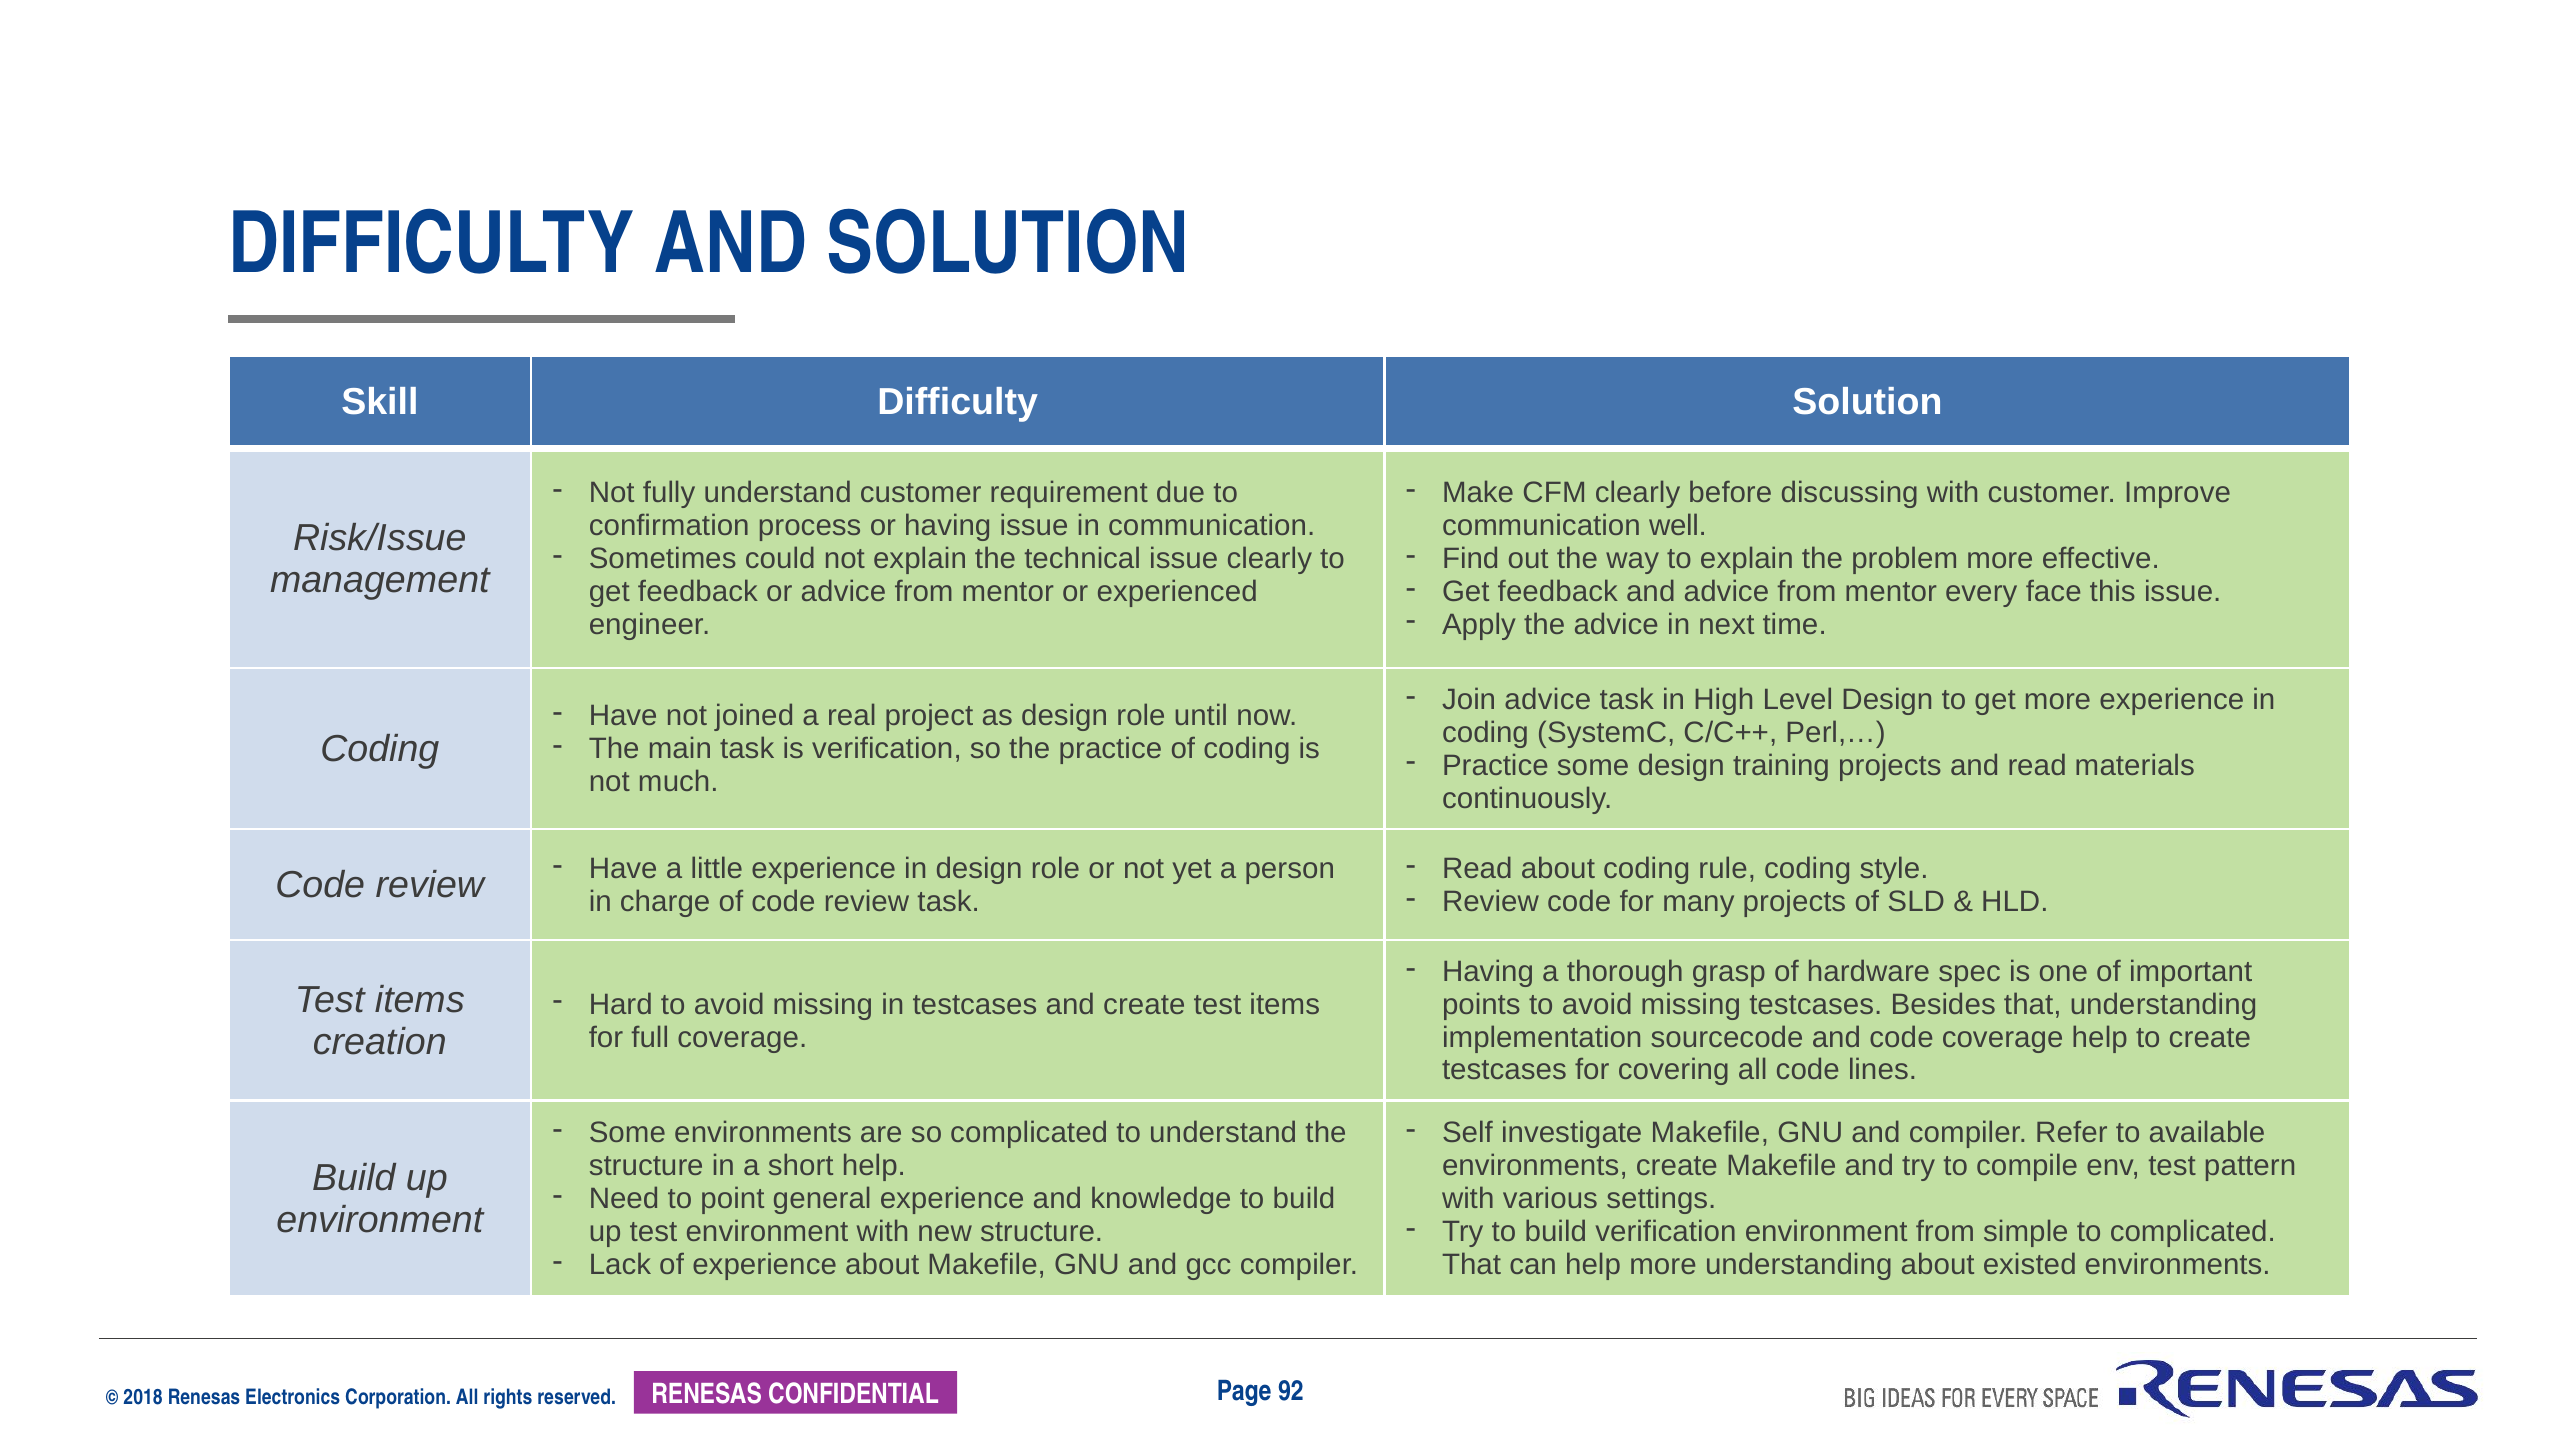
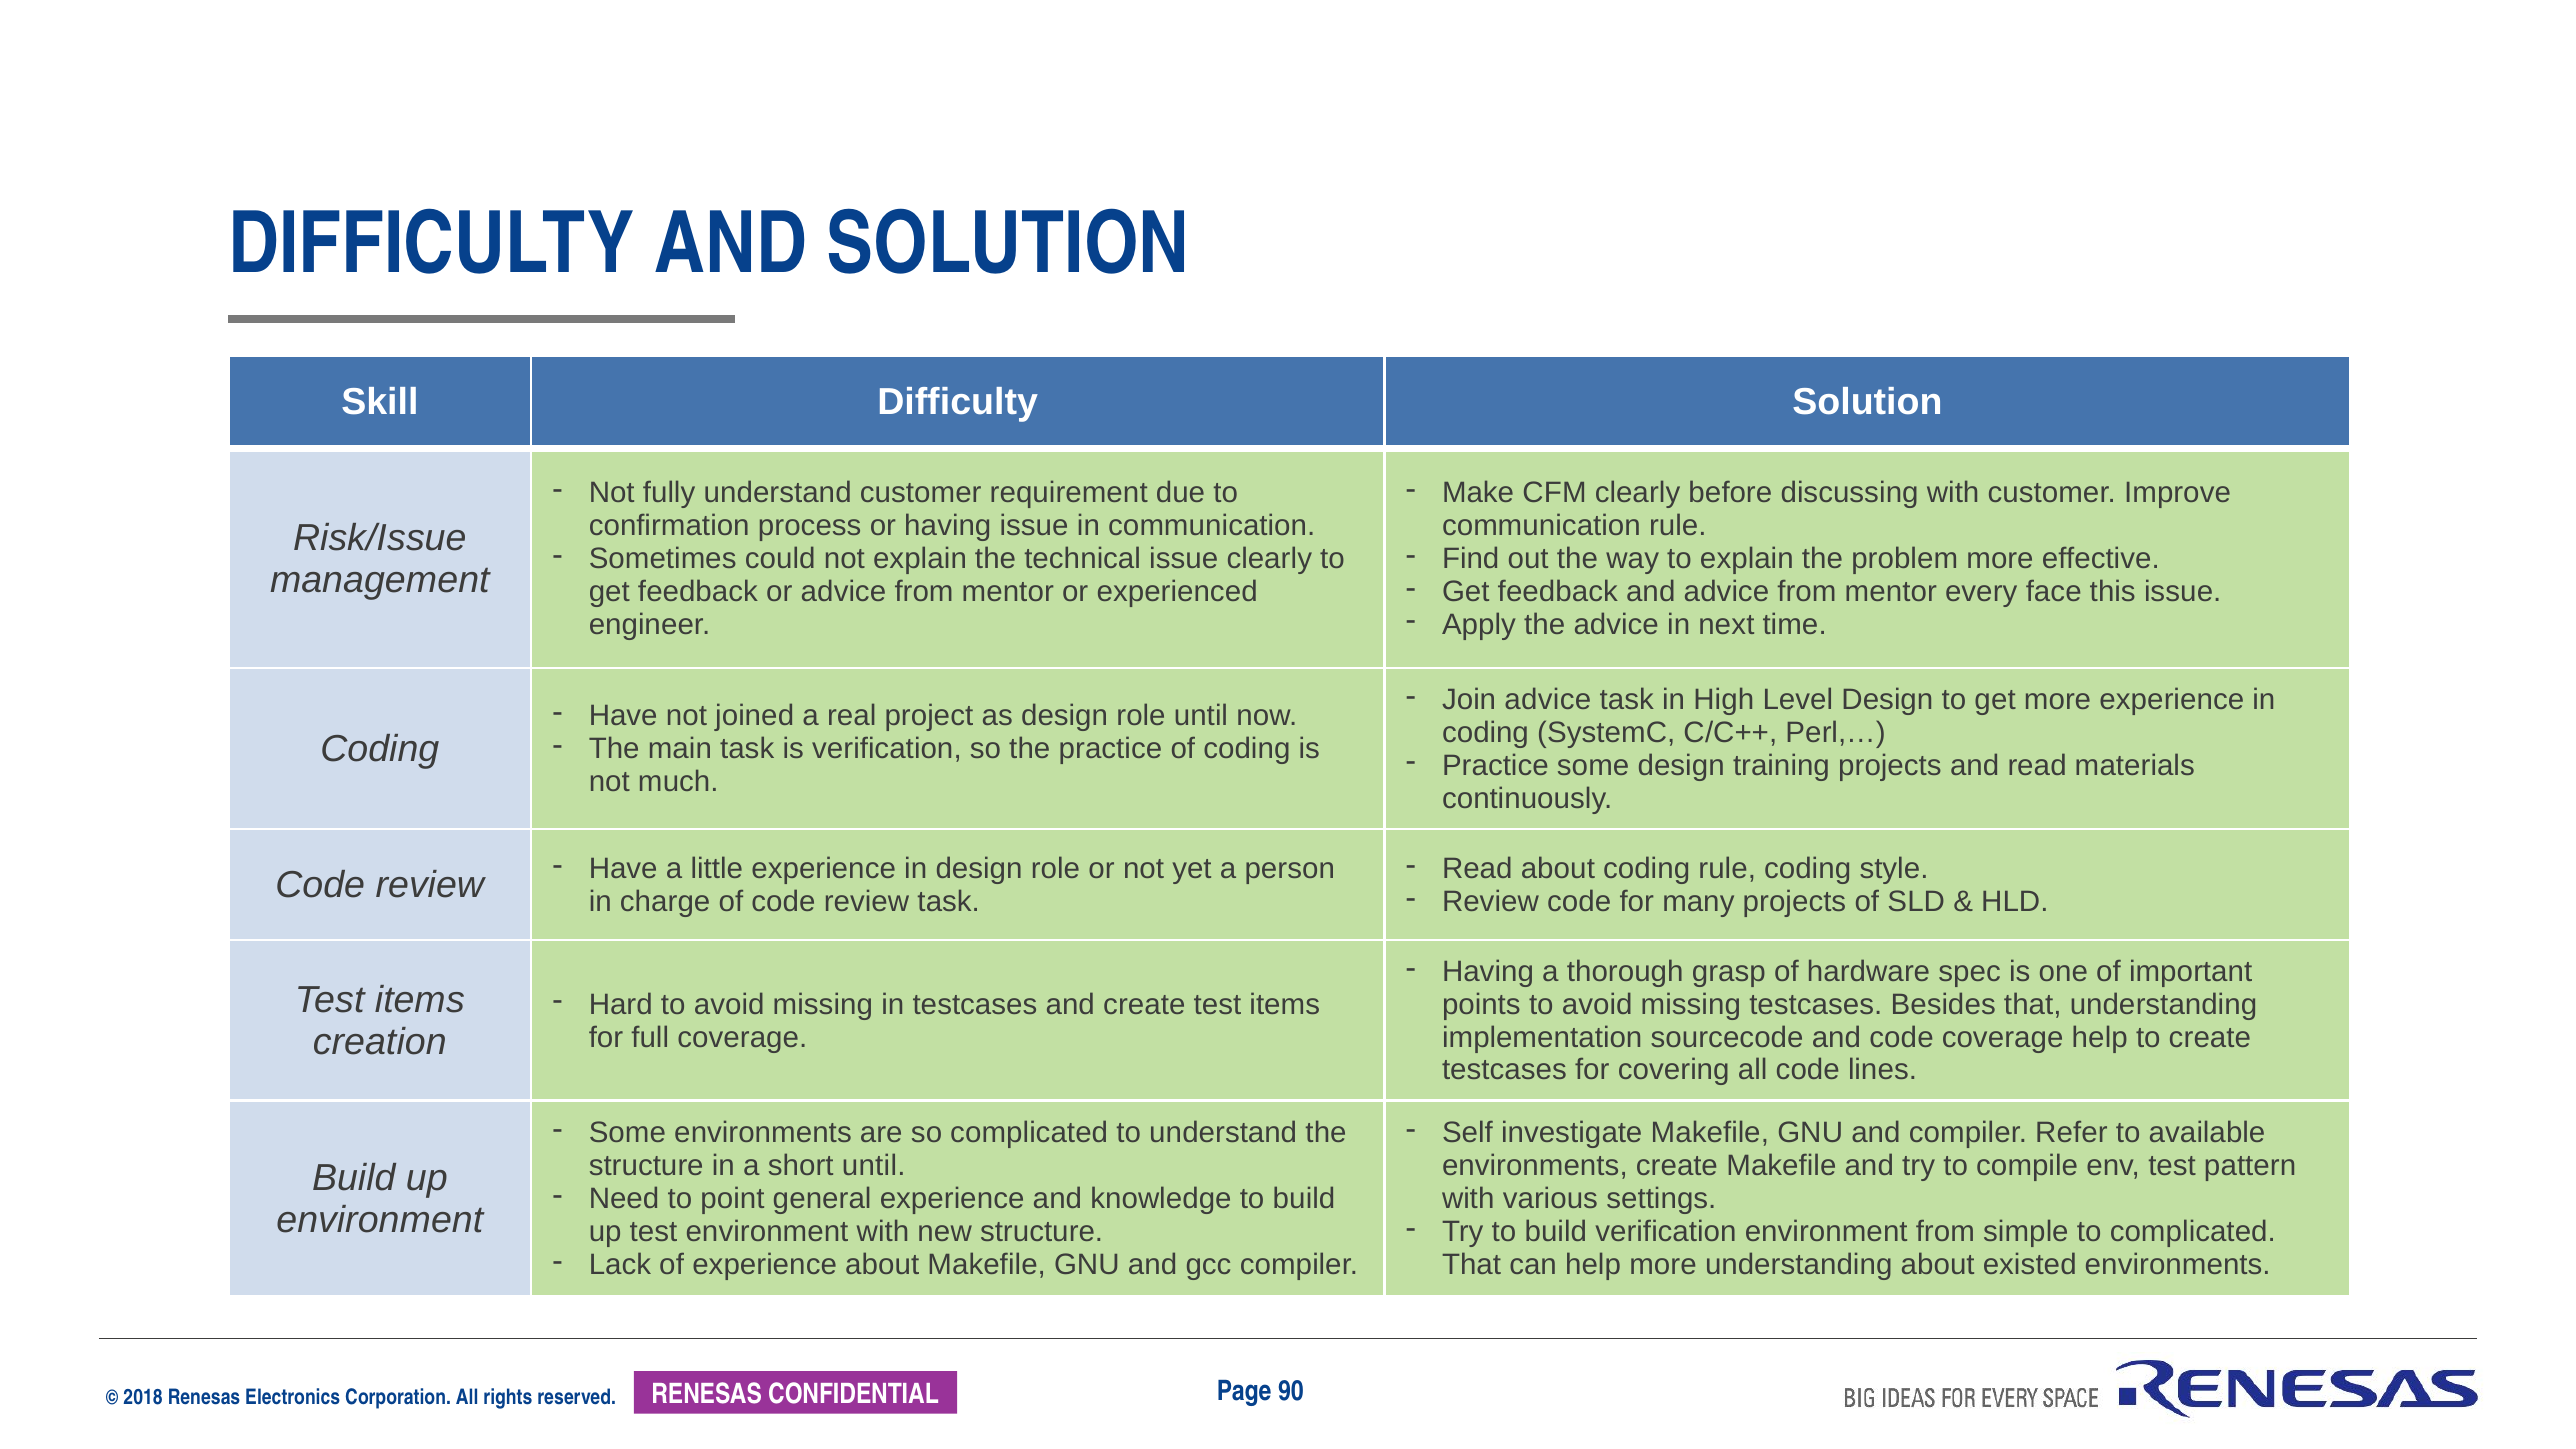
communication well: well -> rule (1678, 526)
short help: help -> until (874, 1166)
92: 92 -> 90 (1291, 1391)
